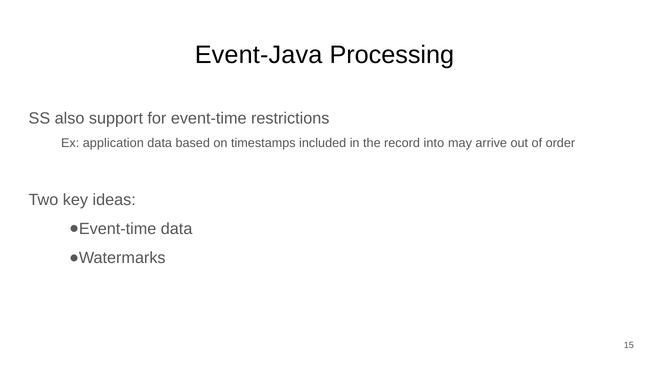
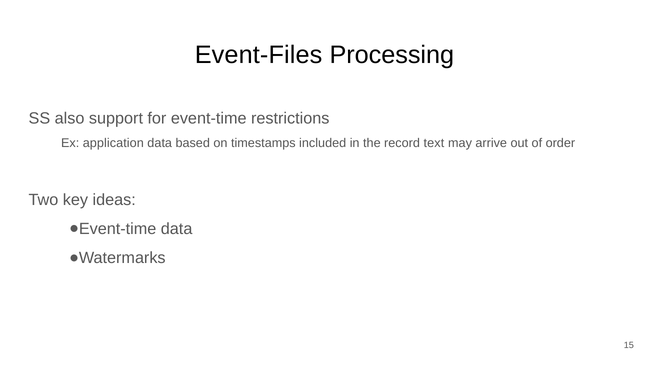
Event-Java: Event-Java -> Event-Files (259, 55)
into: into -> text (434, 143)
